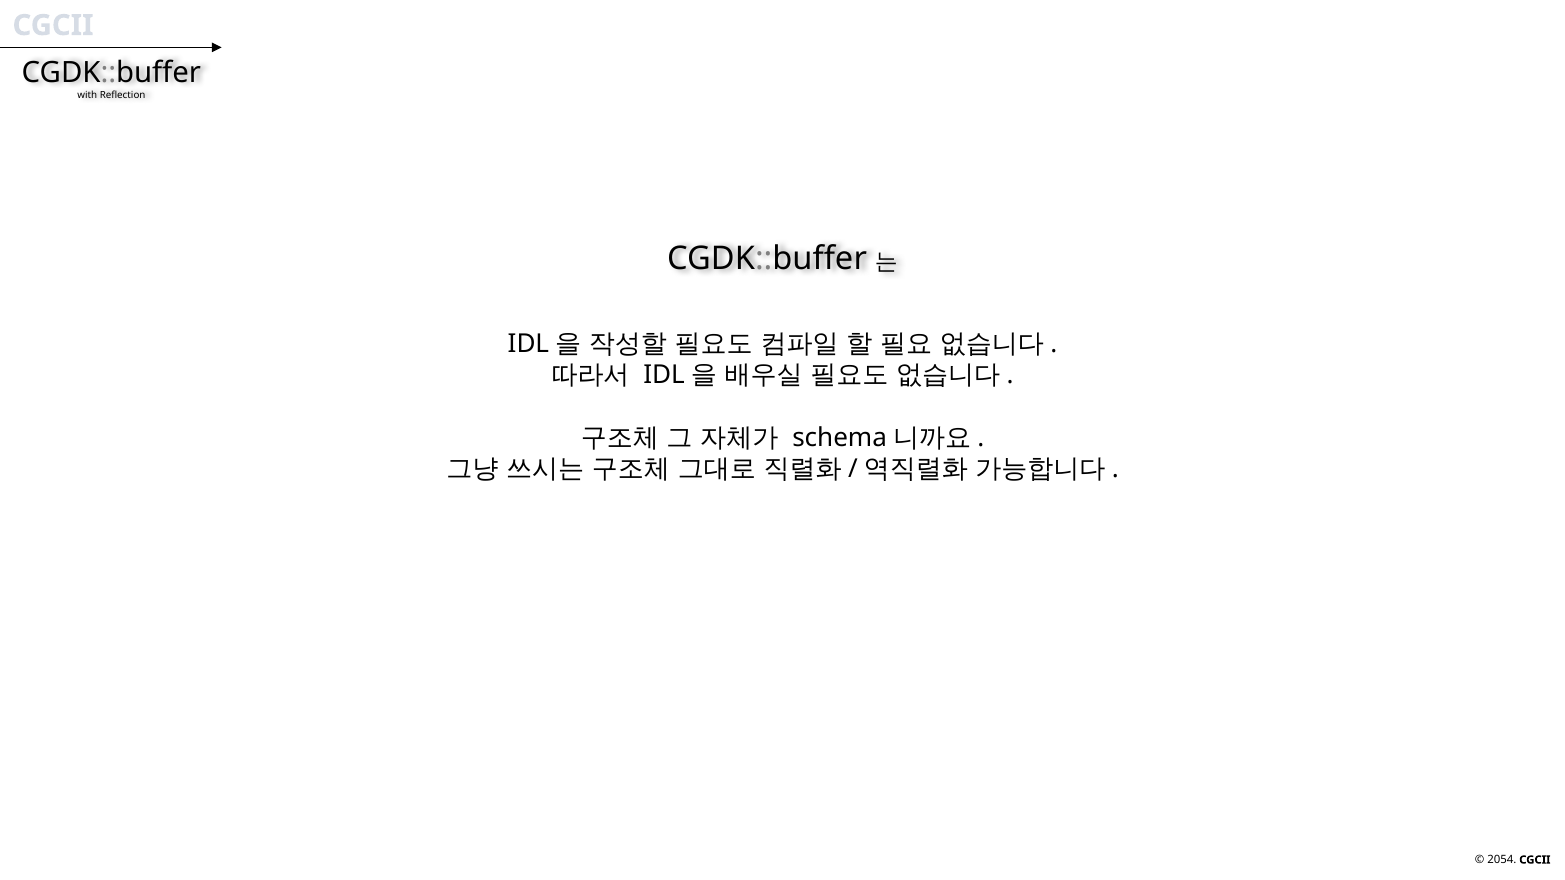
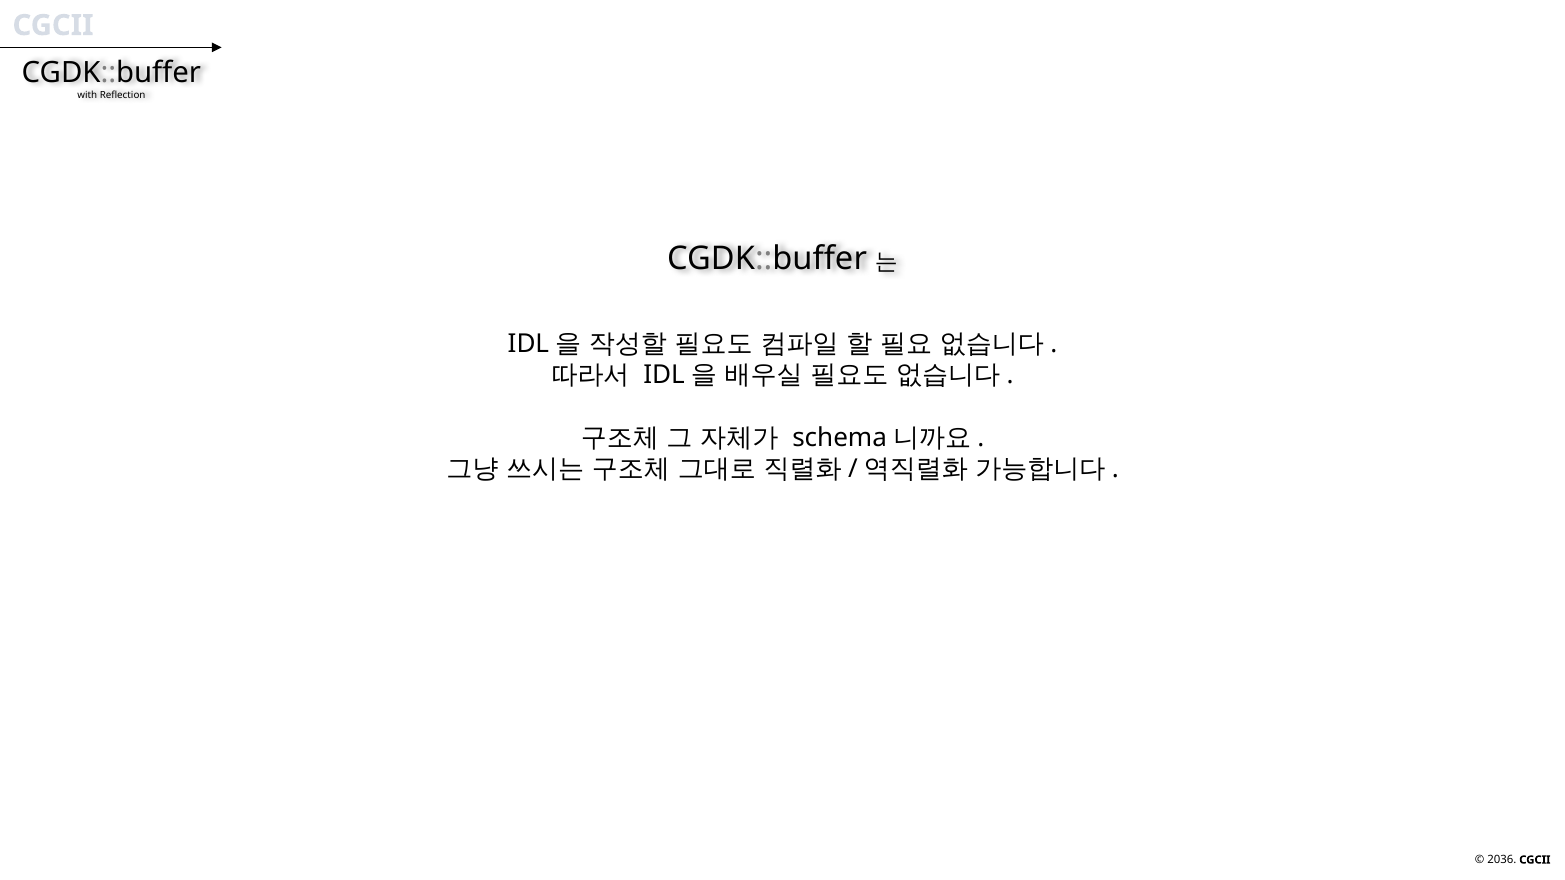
2054: 2054 -> 2036 (1502, 860)
